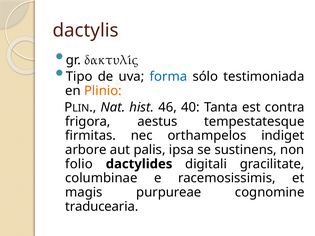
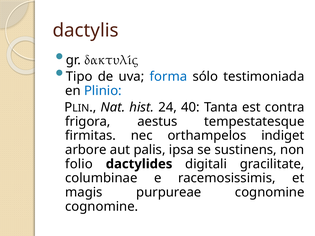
Plinio colour: orange -> blue (103, 91)
46: 46 -> 24 (168, 107)
traducearia: traducearia -> cognomine (102, 207)
